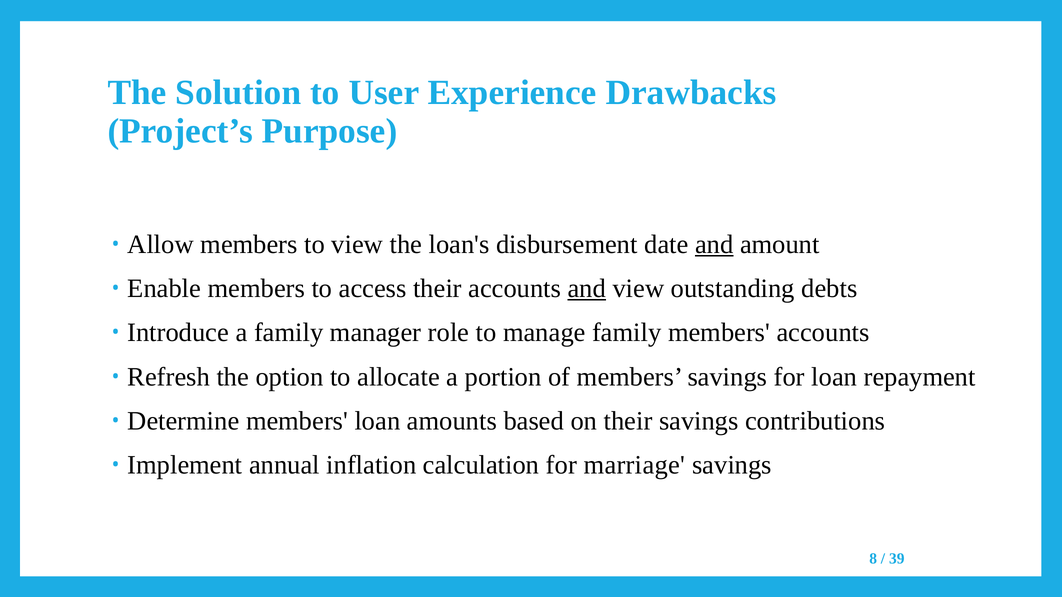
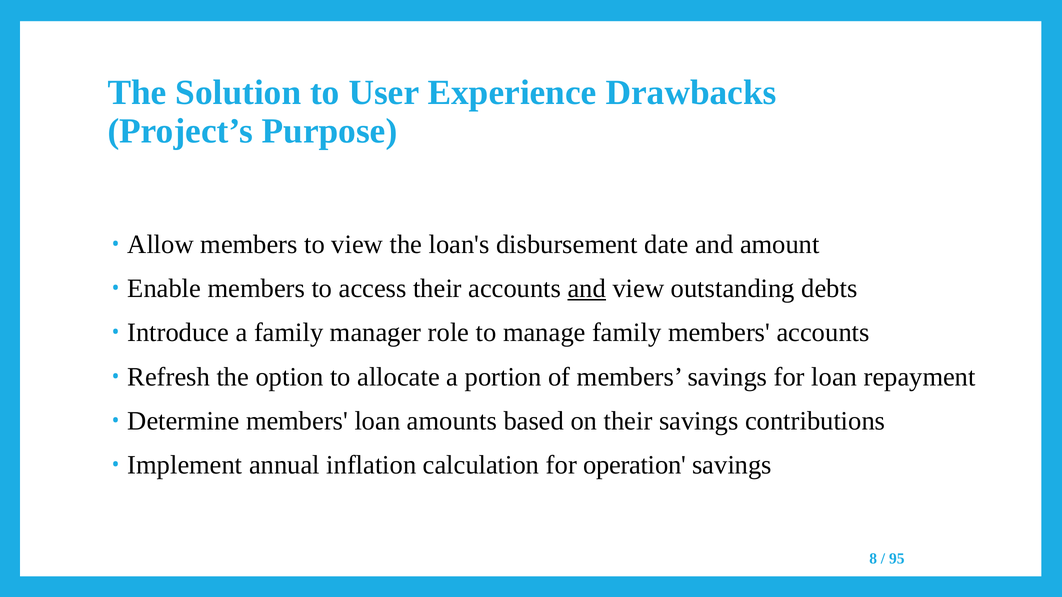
and underline: present -> none (714, 245)
marriage: marriage -> operation (635, 465)
39: 39 -> 95 (897, 559)
